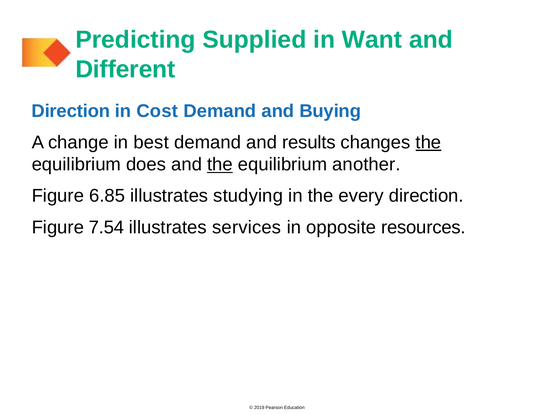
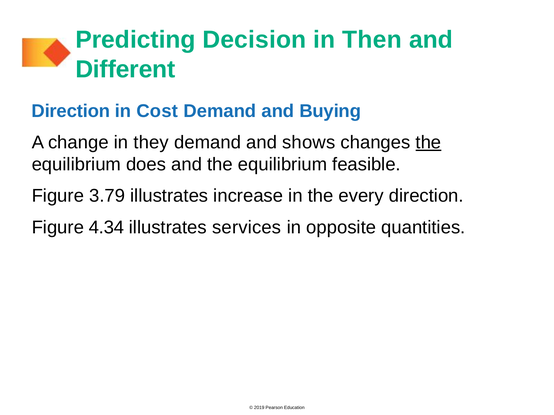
Supplied: Supplied -> Decision (254, 40)
Want: Want -> Then (372, 40)
best: best -> they (151, 143)
results: results -> shows (309, 143)
the underline: present -> none (220, 165)
another: another -> feasible (367, 165)
6.85: 6.85 -> 3.79 (107, 196)
studying: studying -> increase (248, 196)
7.54: 7.54 -> 4.34 (107, 228)
resources: resources -> quantities (423, 228)
